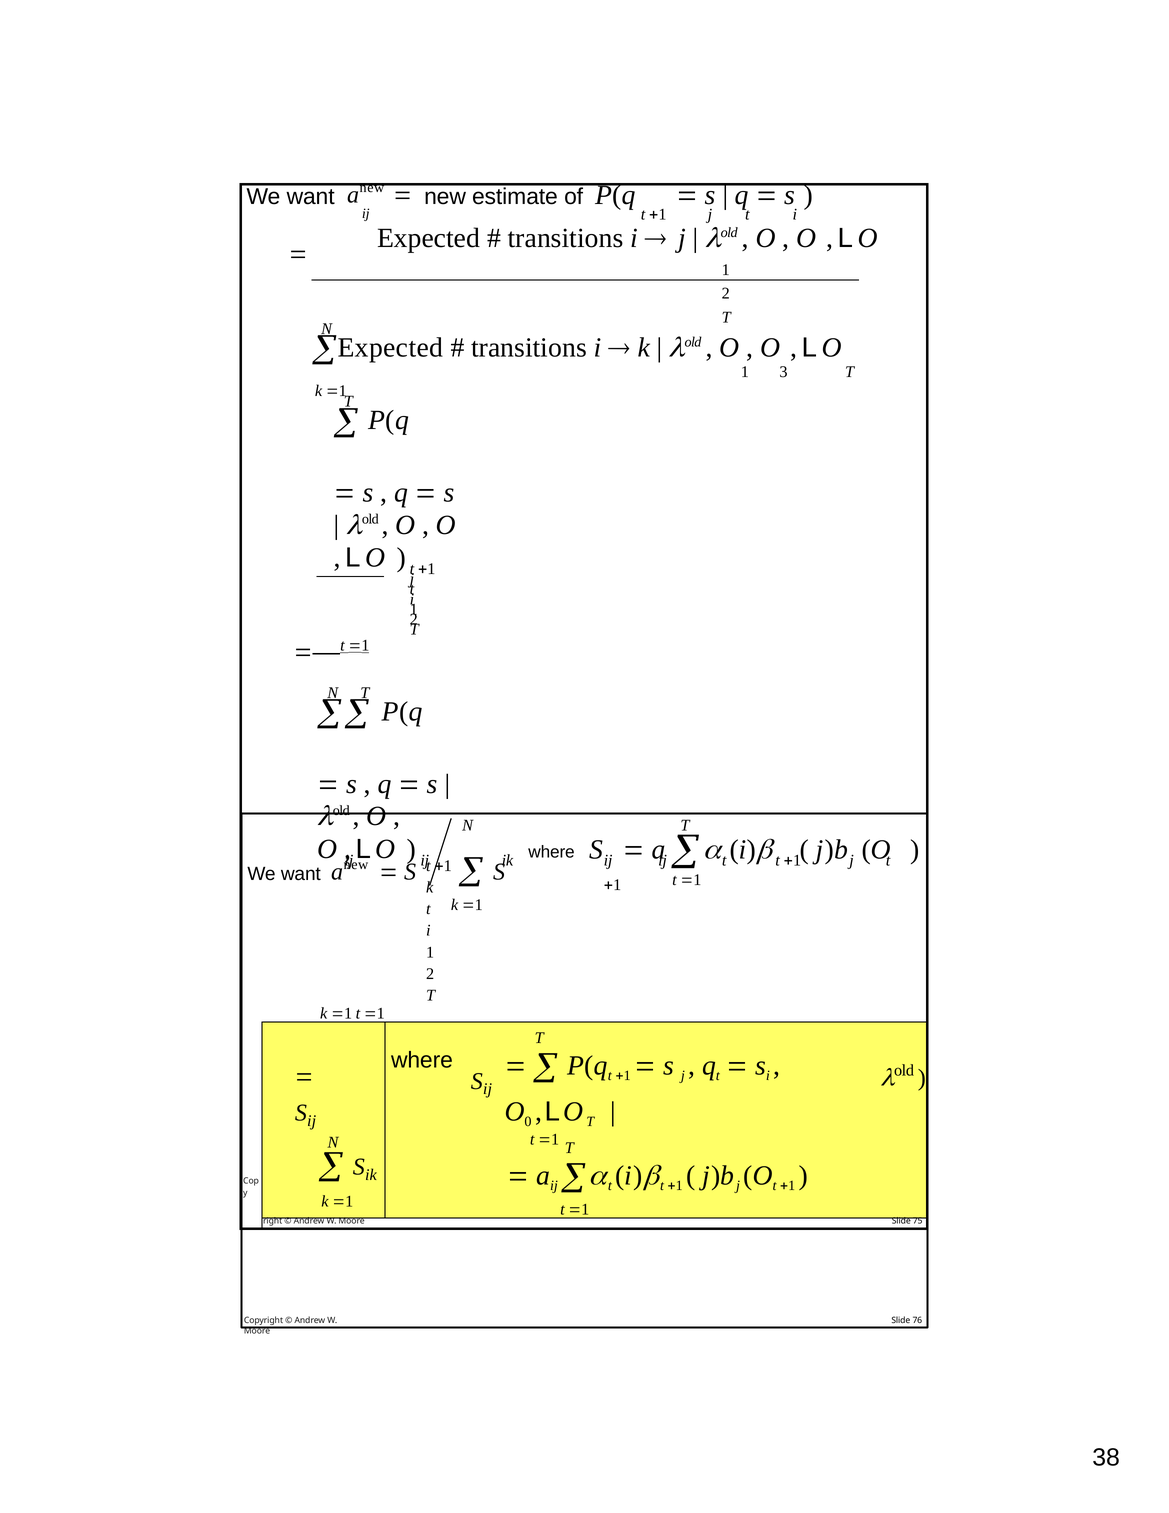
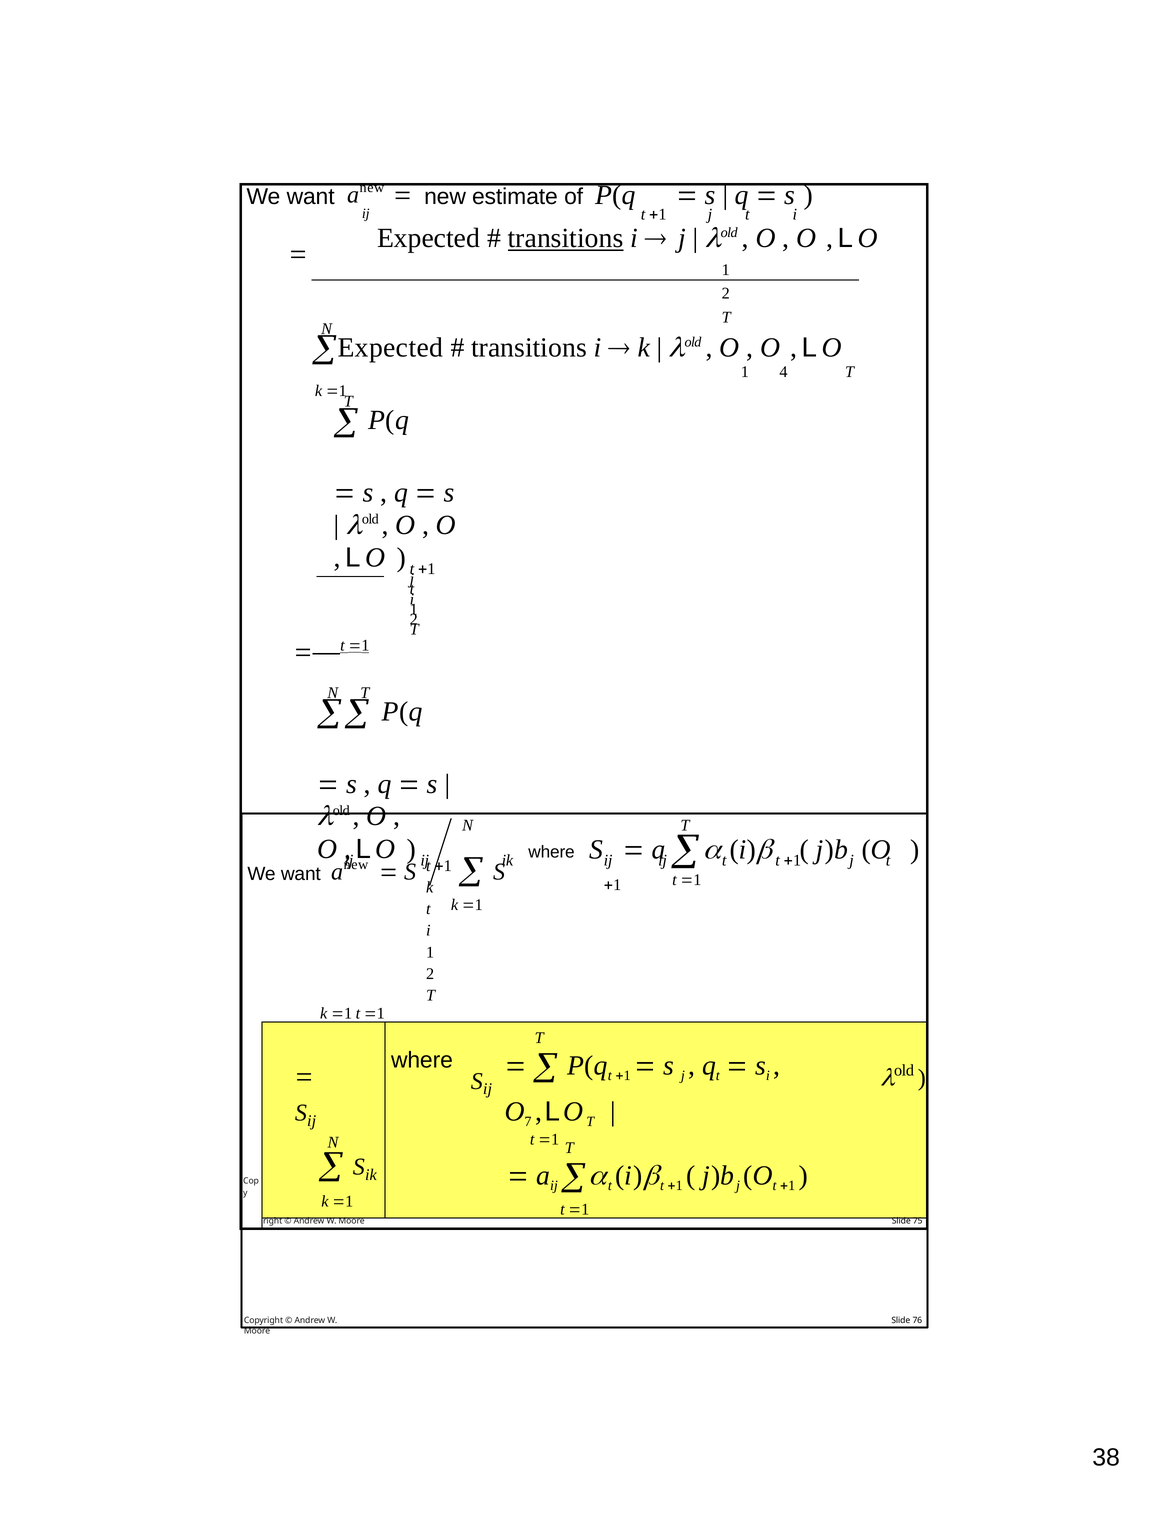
transitions underline: none -> present (566, 238)
3: 3 -> 4 (784, 372)
0: 0 -> 7 (528, 1122)
